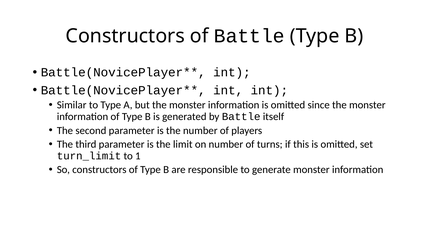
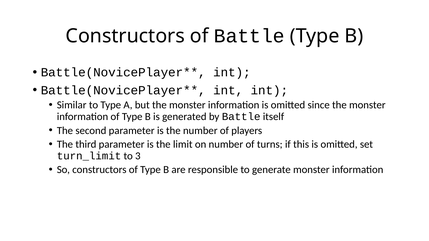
1: 1 -> 3 (138, 156)
